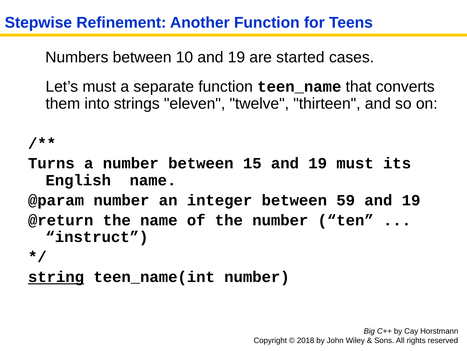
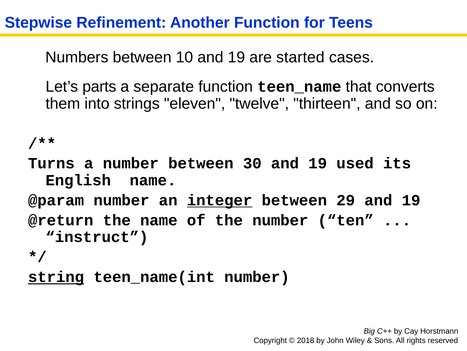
Let’s must: must -> parts (99, 87)
15: 15 -> 30 (252, 163)
19 must: must -> used (355, 163)
integer underline: none -> present (220, 200)
59: 59 -> 29 (346, 200)
